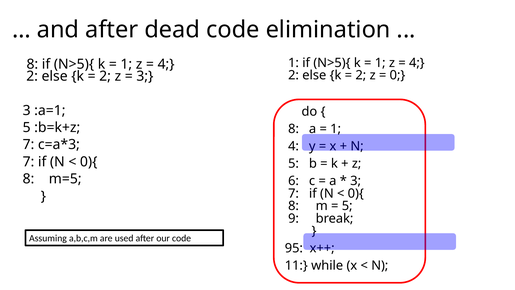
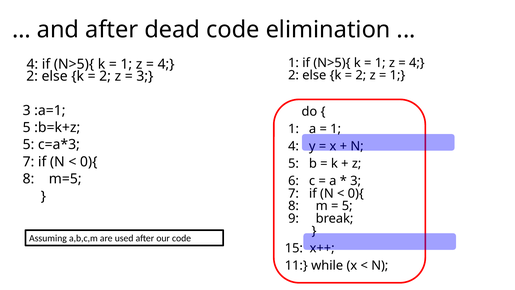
8: 8 -> 4 (32, 64)
0: 0 -> 1 (398, 75)
8: 8 -> 1 (294, 129)
7: 7 -> 5 (29, 145)
95: 95 -> 15 (294, 248)
